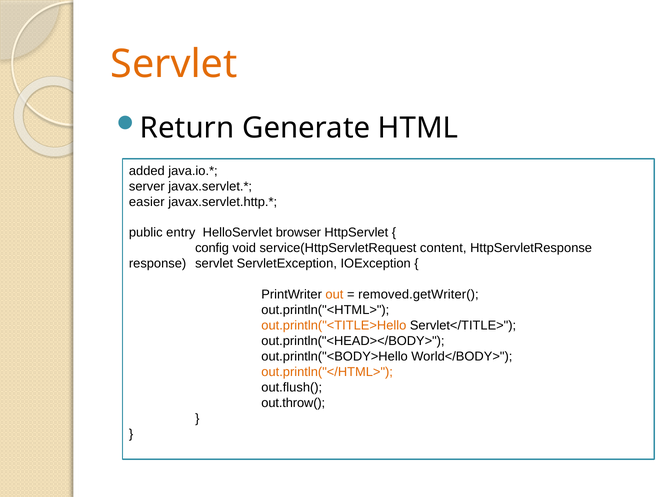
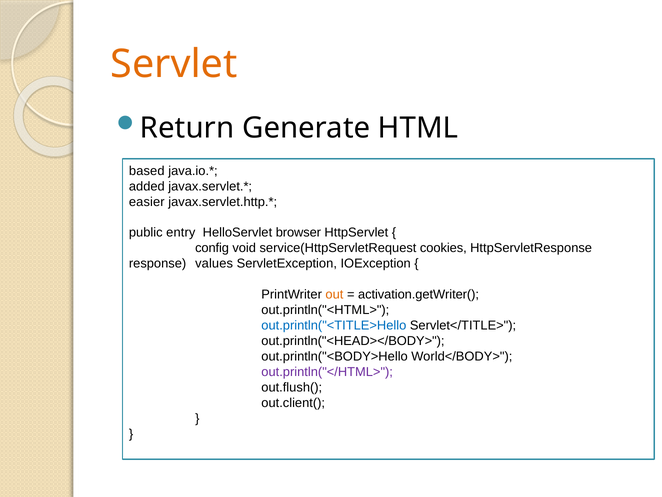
added: added -> based (147, 171)
server: server -> added (147, 186)
content: content -> cookies (443, 248)
response servlet: servlet -> values (214, 263)
removed.getWriter(: removed.getWriter( -> activation.getWriter( (419, 294)
out.println("<TITLE>Hello colour: orange -> blue (334, 325)
out.println("</HTML> colour: orange -> purple (327, 372)
out.throw(: out.throw( -> out.client( (293, 402)
